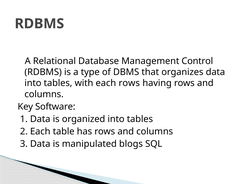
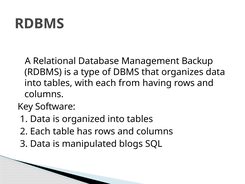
Control: Control -> Backup (197, 61)
each rows: rows -> from (129, 83)
